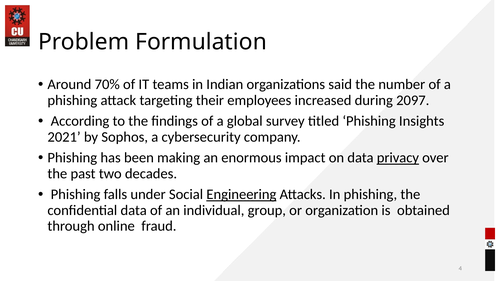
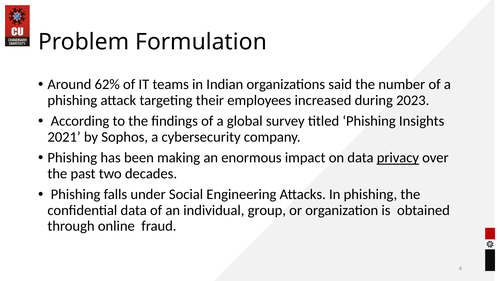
70%: 70% -> 62% (107, 85)
2097: 2097 -> 2023 (413, 100)
Engineering underline: present -> none (241, 195)
